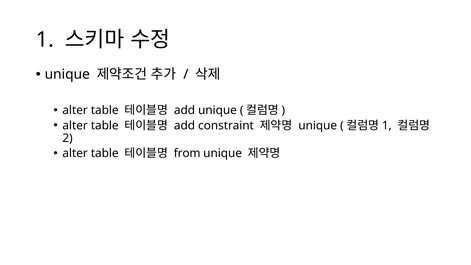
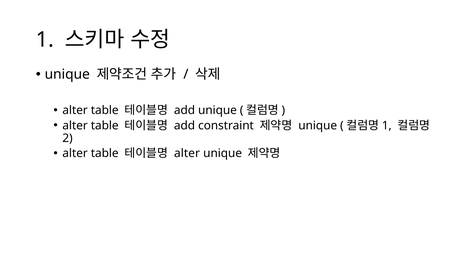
from: from -> alter (187, 153)
